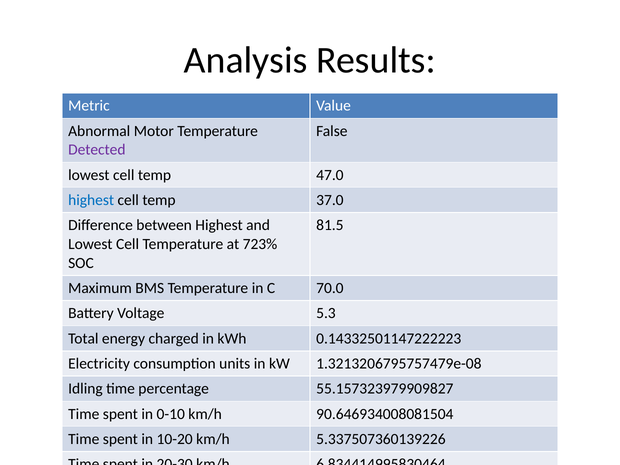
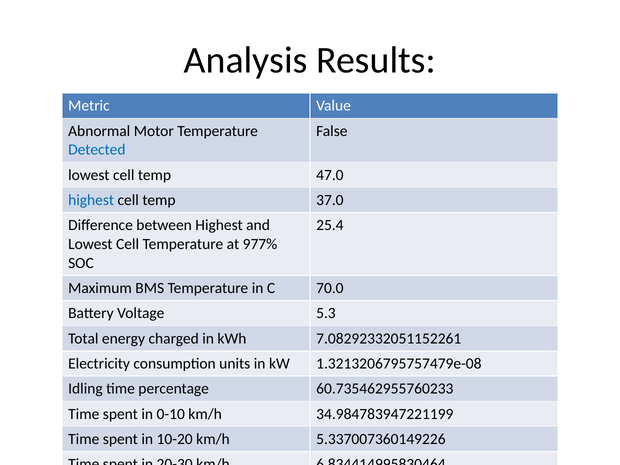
Detected colour: purple -> blue (97, 150)
81.5: 81.5 -> 25.4 (330, 225)
723%: 723% -> 977% (260, 244)
0.14332501147222223: 0.14332501147222223 -> 7.08292332051152261 (389, 338)
55.157323979909827: 55.157323979909827 -> 60.735462955760233 (385, 389)
90.646934008081504: 90.646934008081504 -> 34.984783947221199 (385, 414)
5.337507360139226: 5.337507360139226 -> 5.337007360149226 (381, 439)
